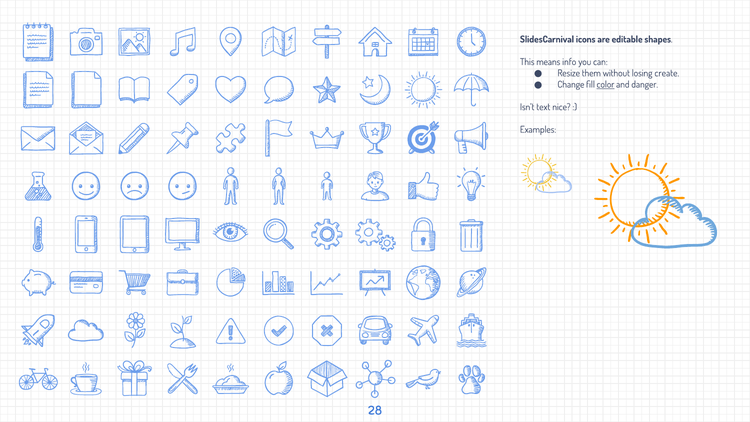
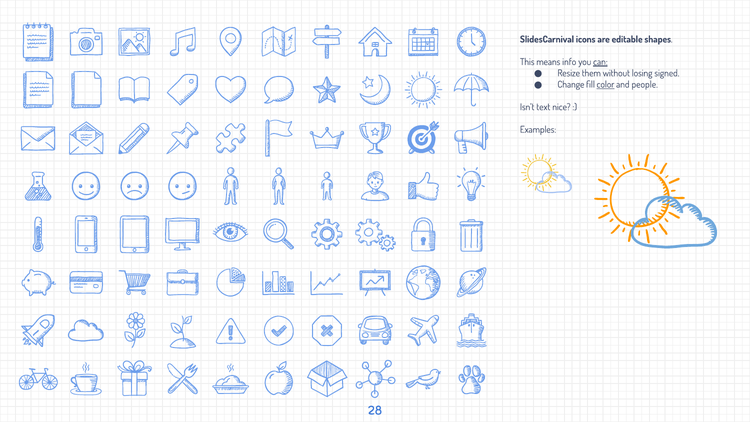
can underline: none -> present (600, 62)
create: create -> signed (667, 73)
danger: danger -> people (645, 84)
